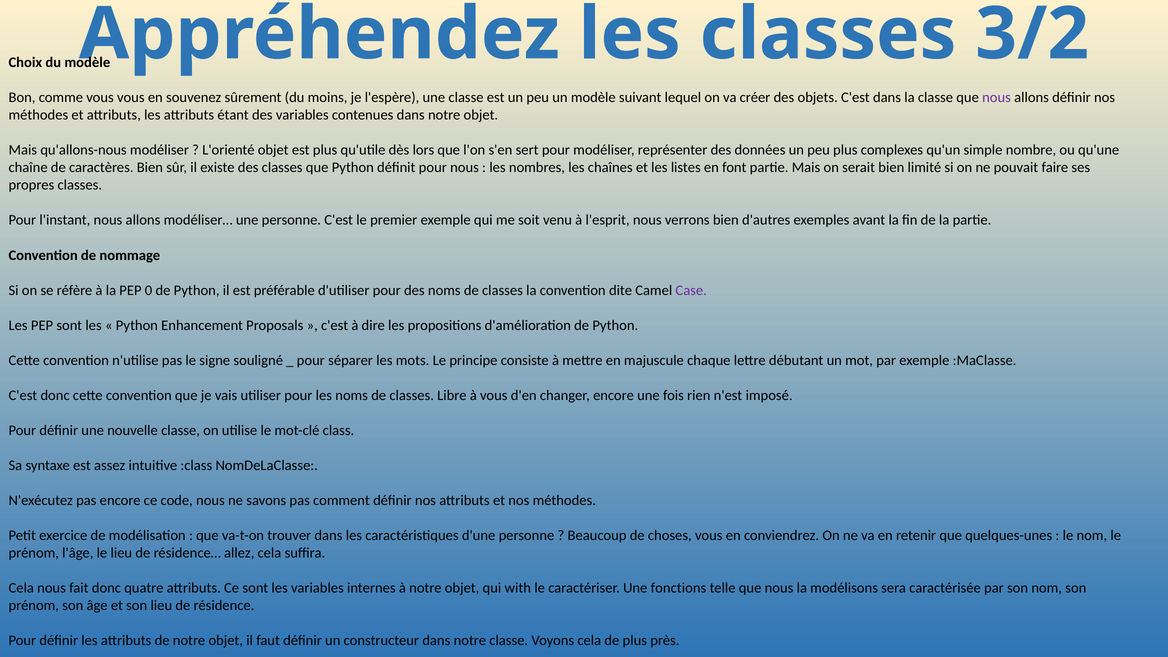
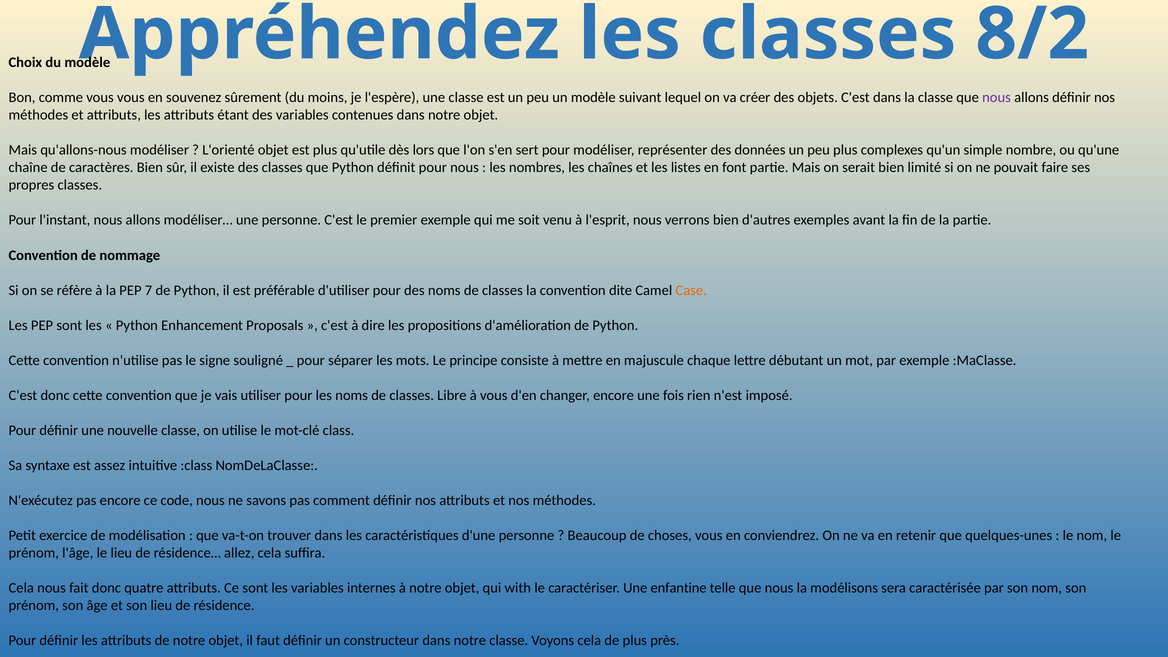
3/2: 3/2 -> 8/2 (1032, 34)
0: 0 -> 7 (149, 290)
Case colour: purple -> orange (691, 290)
fonctions: fonctions -> enfantine (679, 588)
